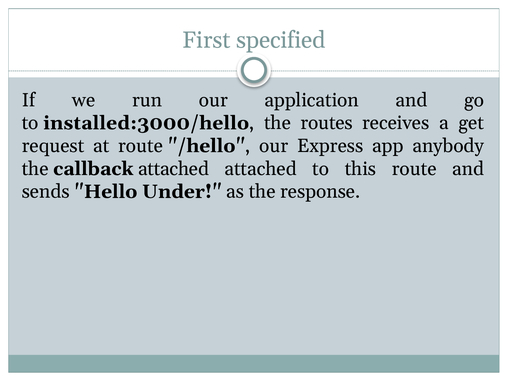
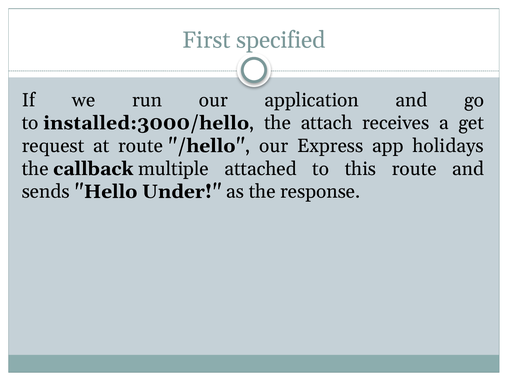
routes: routes -> attach (327, 123)
anybody: anybody -> holidays (448, 146)
callback attached: attached -> multiple (173, 169)
